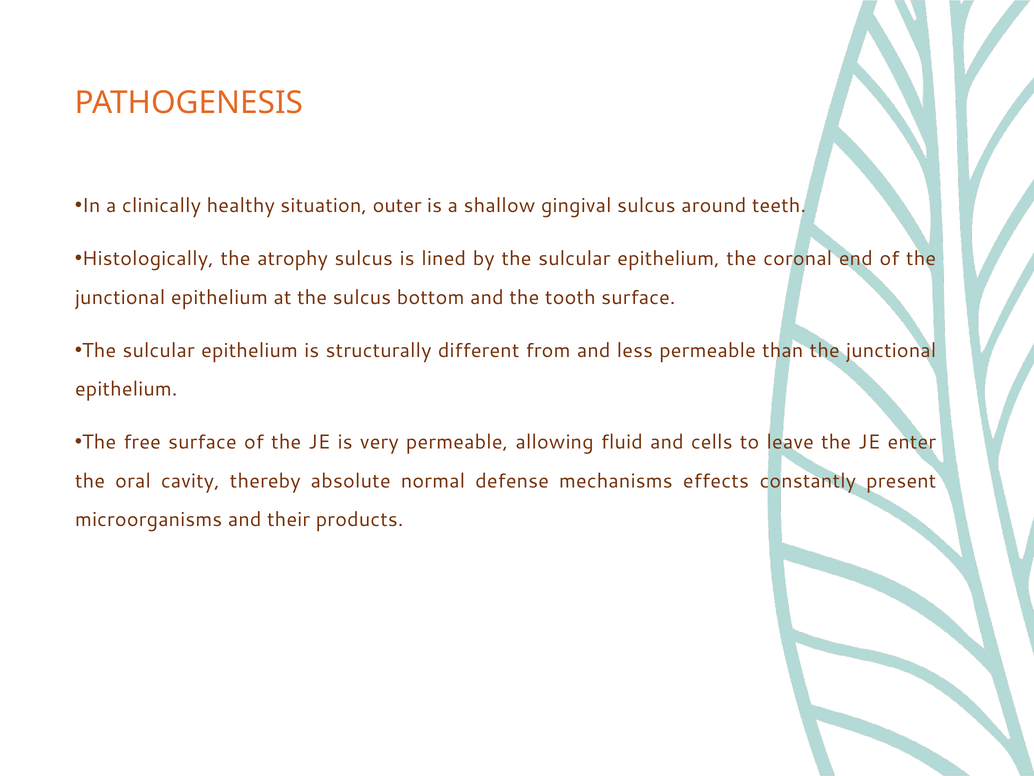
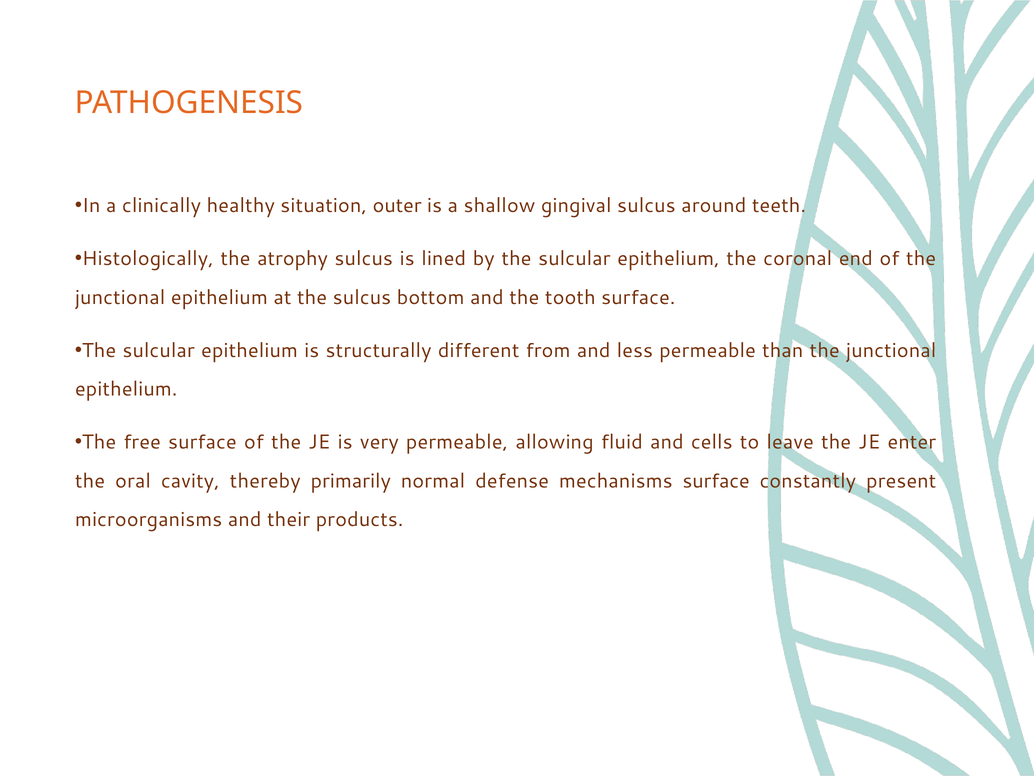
absolute: absolute -> primarily (351, 481)
mechanisms effects: effects -> surface (716, 481)
